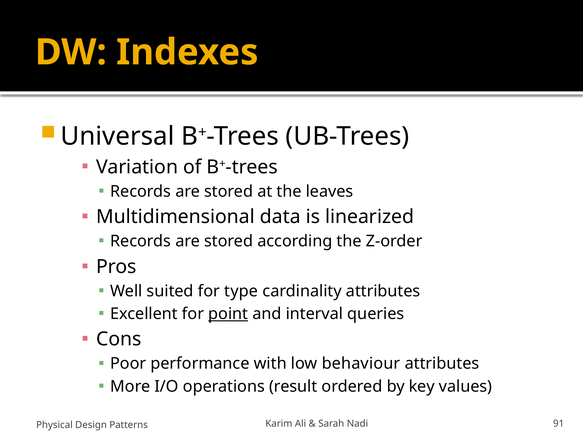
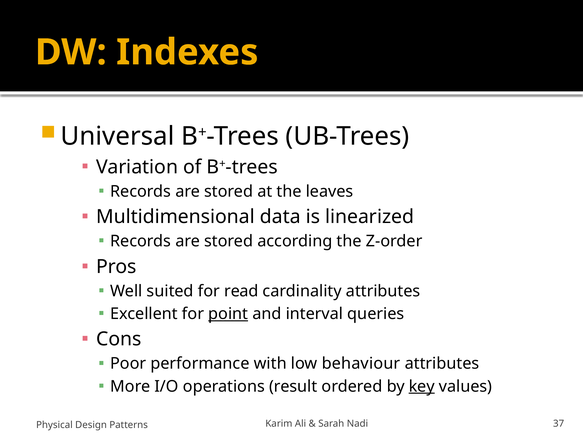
type: type -> read (241, 291)
key underline: none -> present (422, 387)
91: 91 -> 37 (559, 424)
